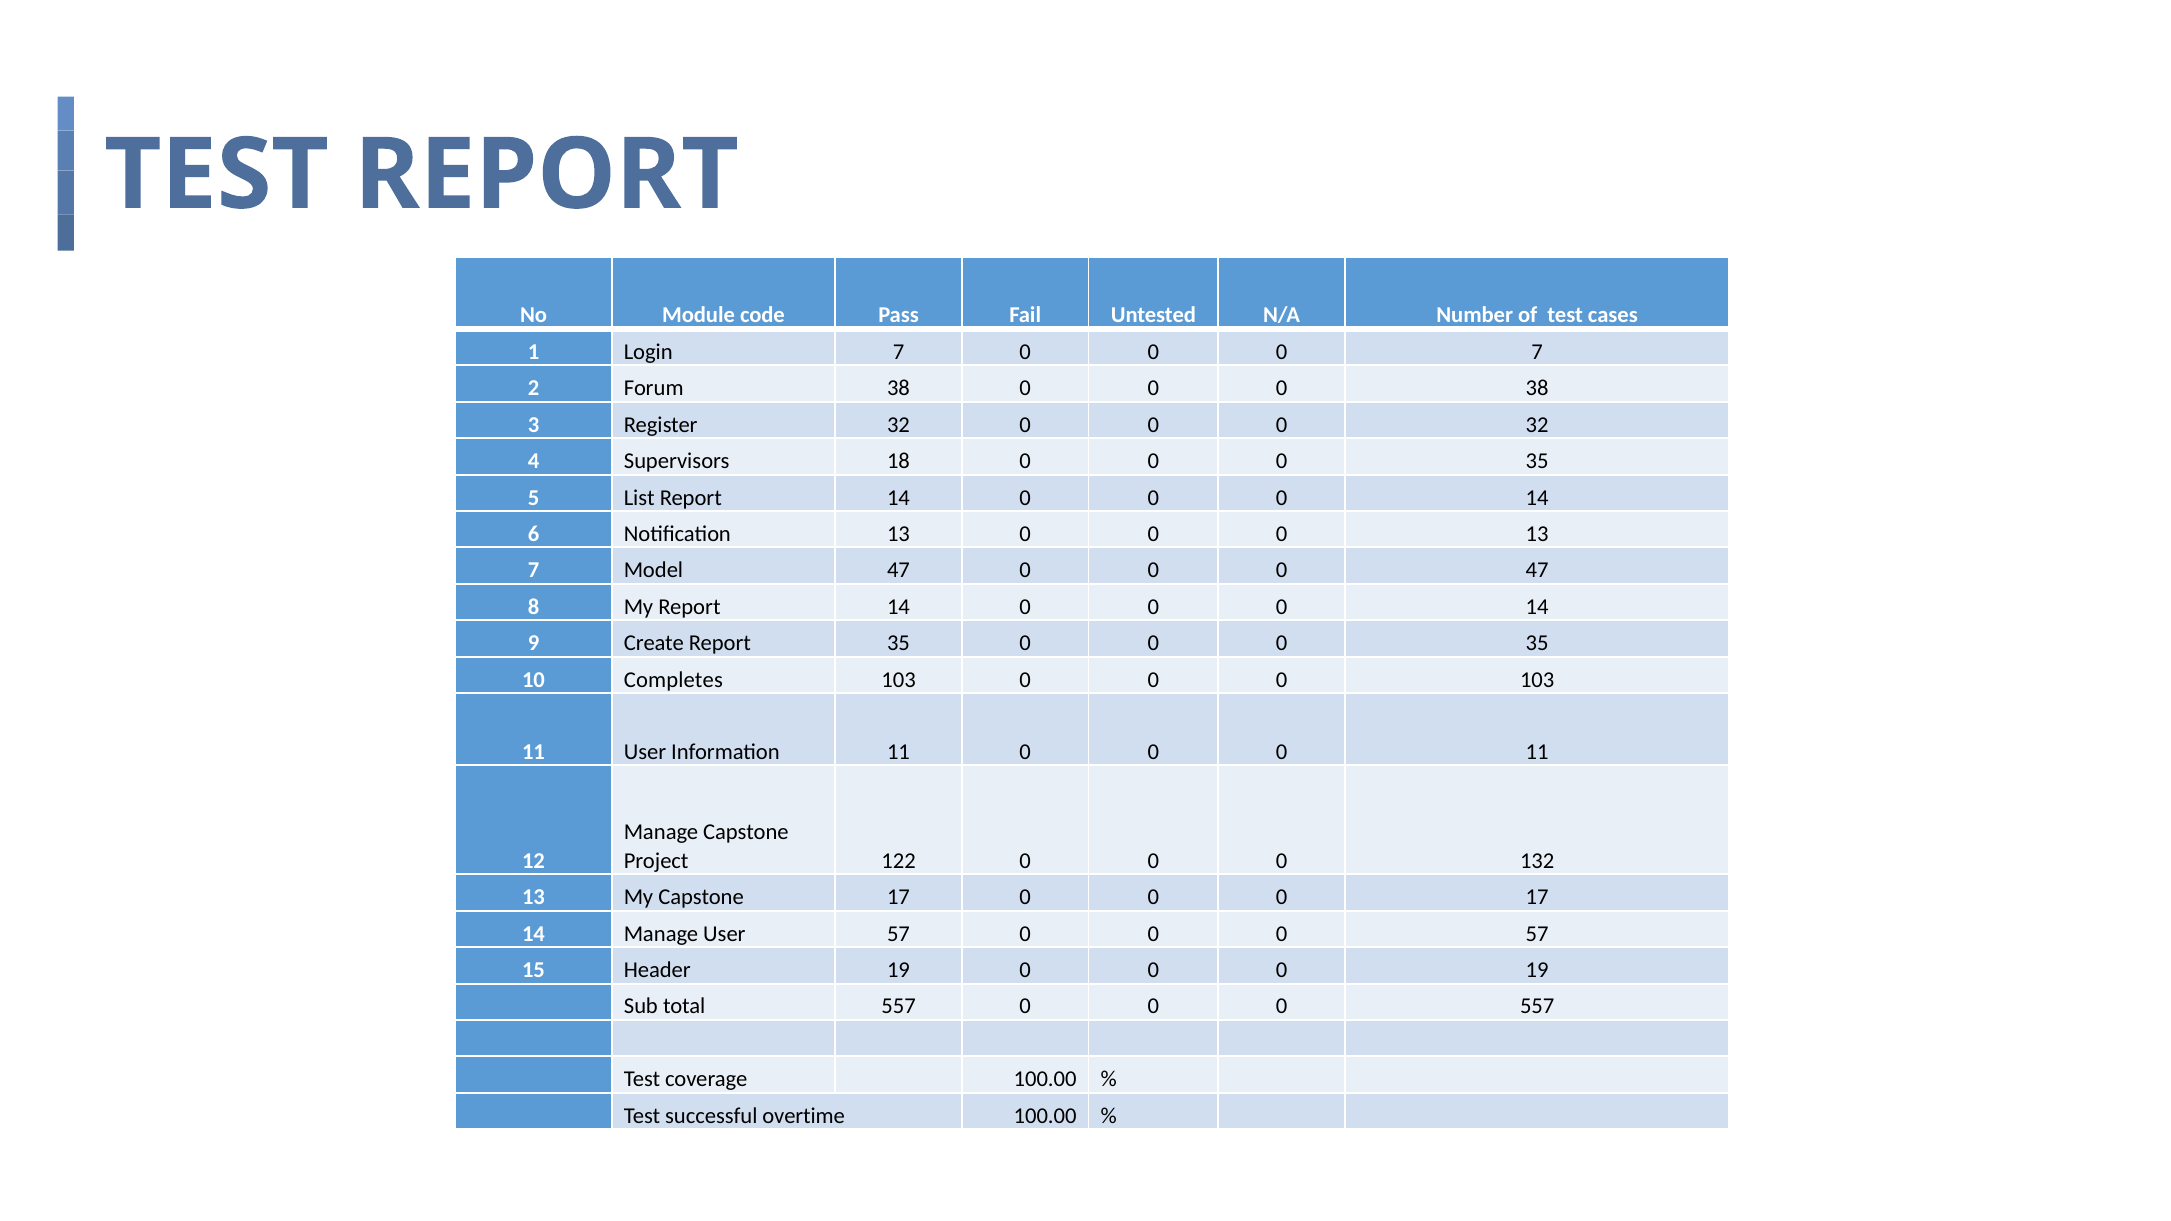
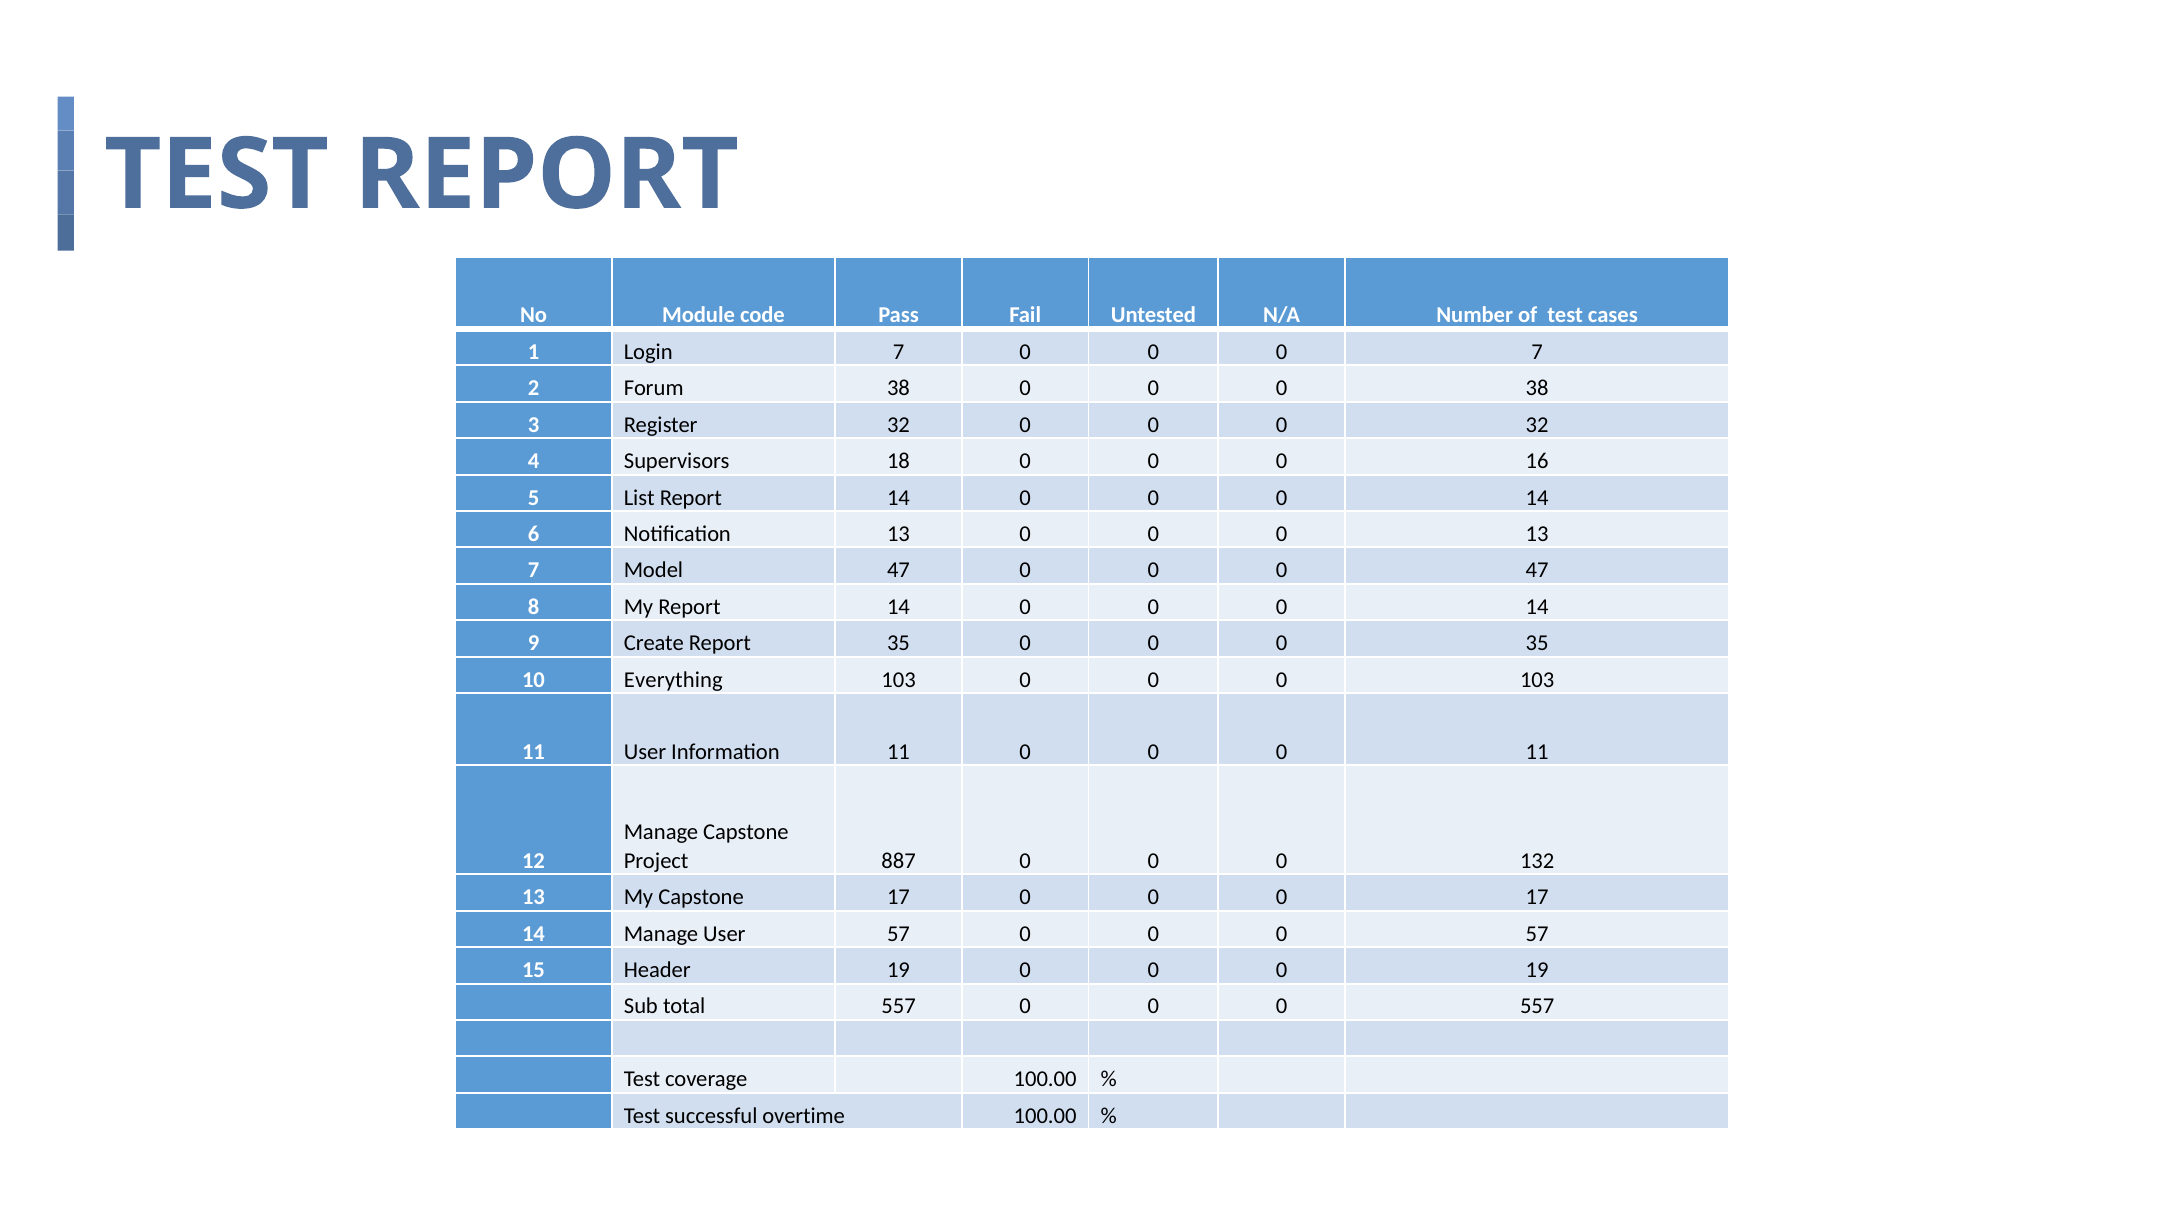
35: 35 -> 16 (1537, 461)
Completes: Completes -> Everything (673, 680)
122: 122 -> 887 (899, 861)
